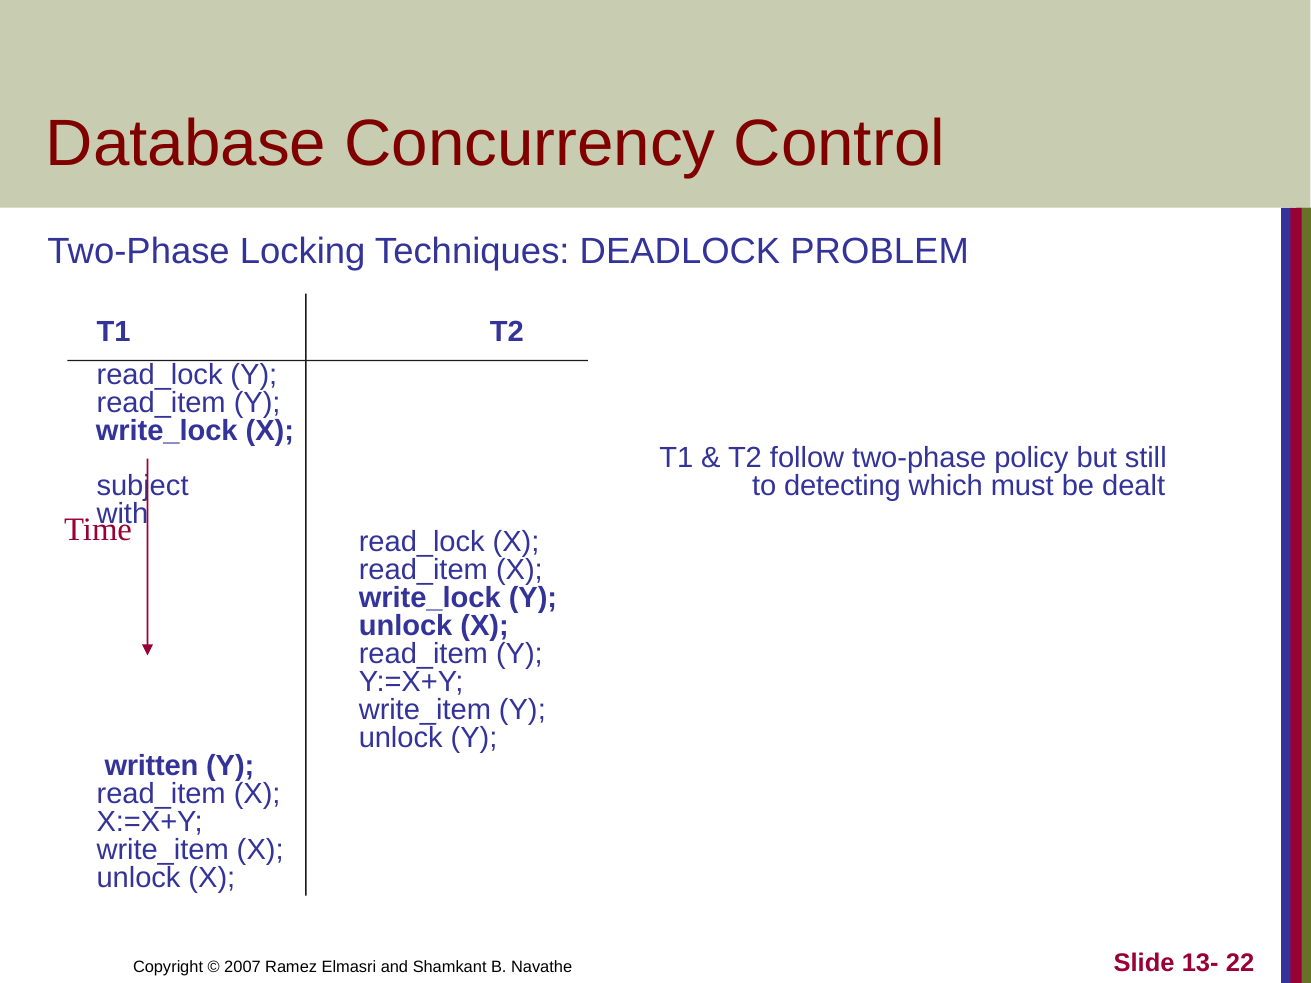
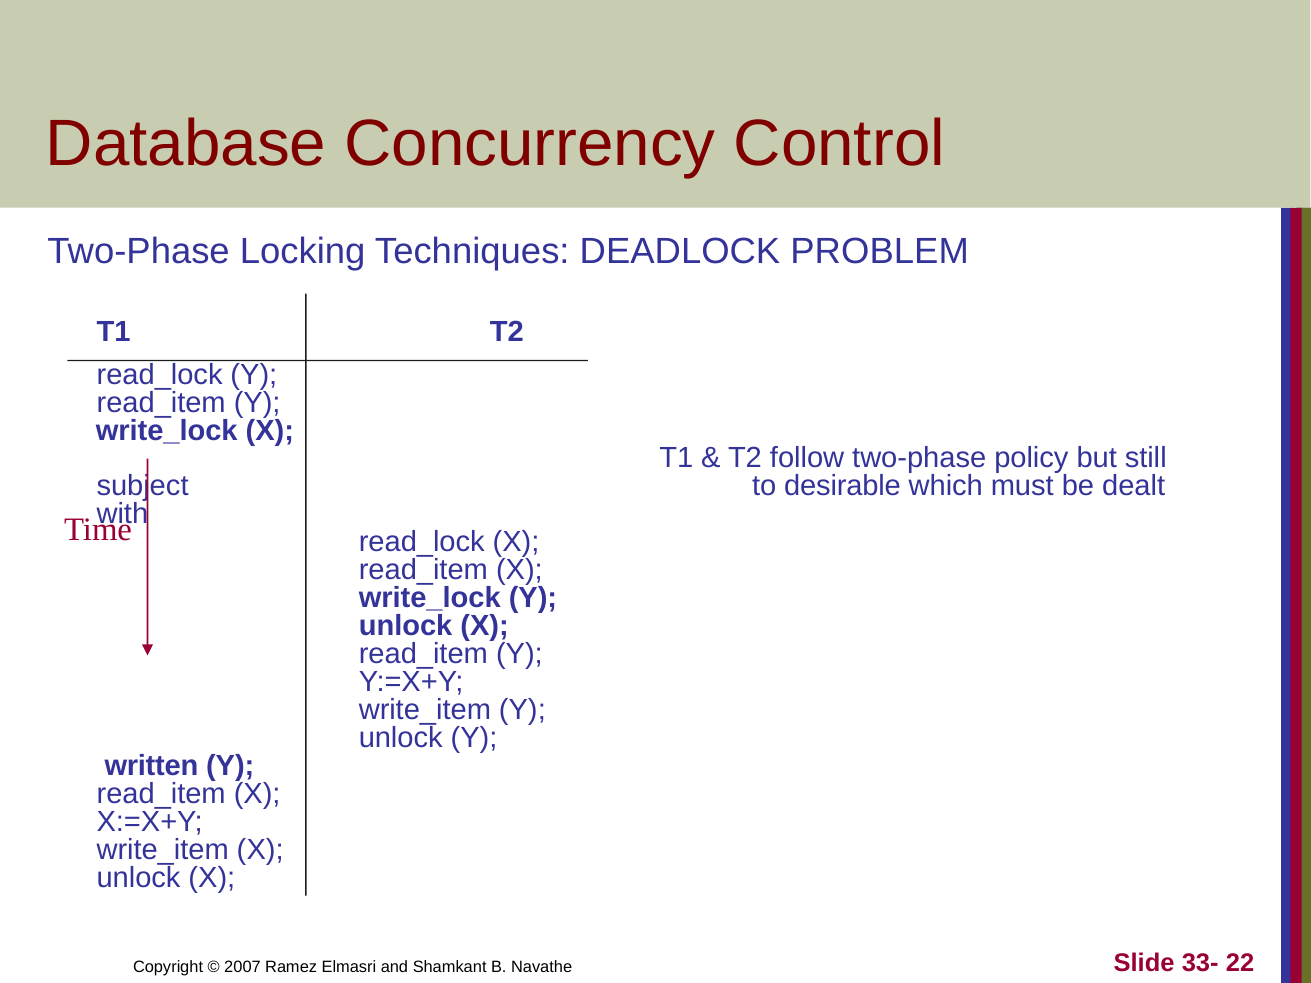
detecting: detecting -> desirable (842, 486)
13-: 13- -> 33- (1200, 963)
